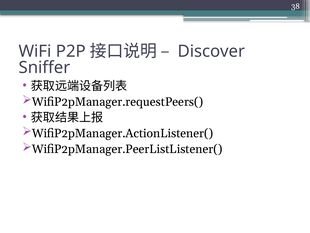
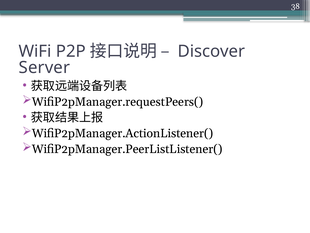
Sniffer: Sniffer -> Server (44, 67)
